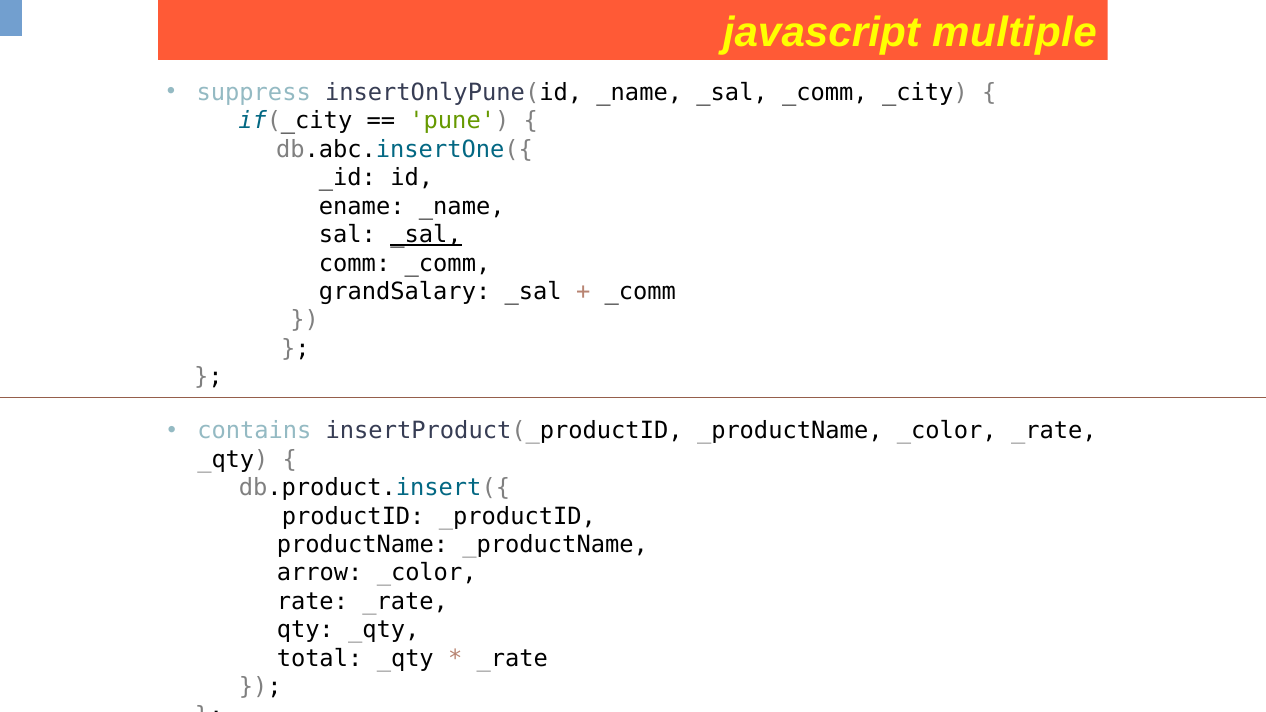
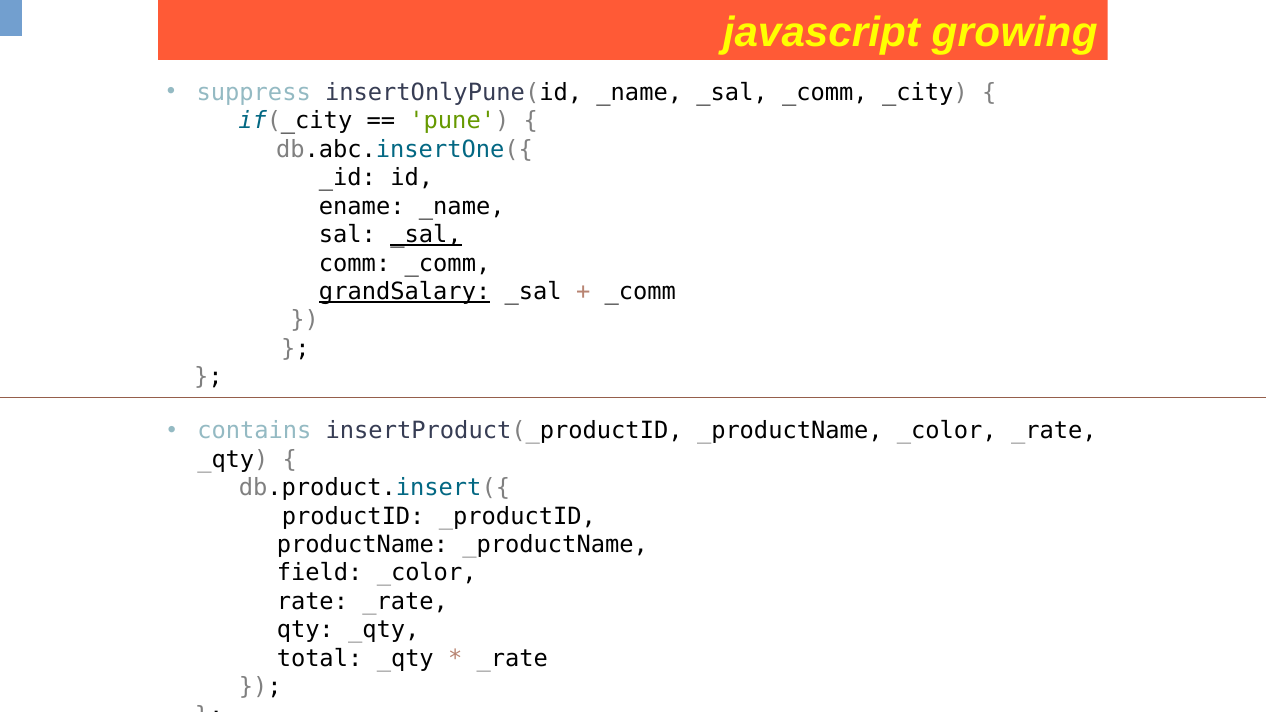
multiple: multiple -> growing (1015, 33)
grandSalary underline: none -> present (405, 292)
arrow: arrow -> field (320, 573)
